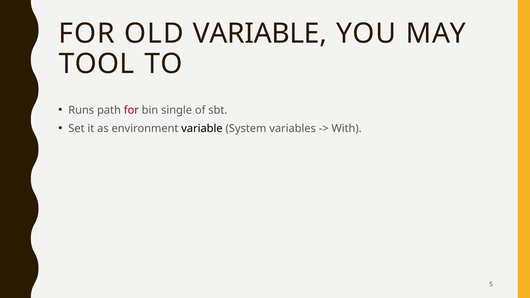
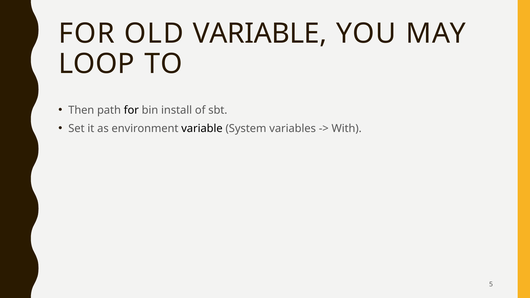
TOOL: TOOL -> LOOP (97, 64)
Runs: Runs -> Then (81, 110)
for colour: red -> black (131, 110)
single: single -> install (177, 110)
